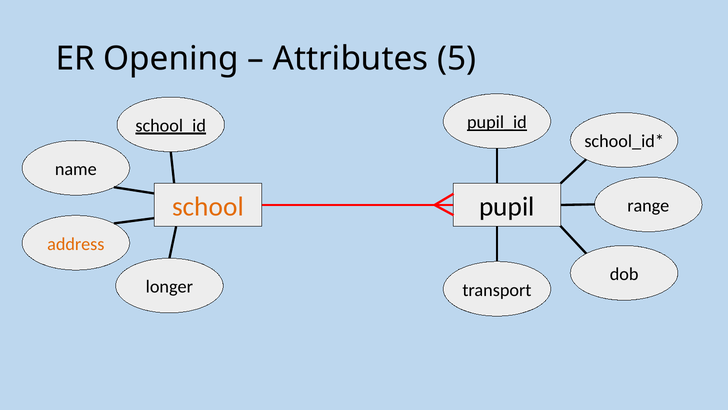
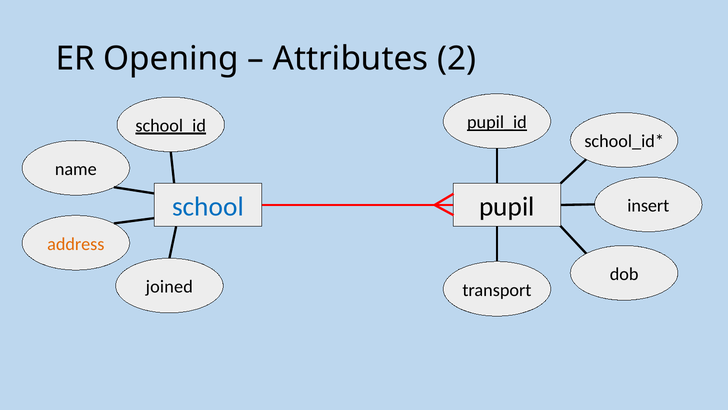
5: 5 -> 2 (457, 59)
school colour: orange -> blue (208, 207)
range: range -> insert (648, 205)
longer: longer -> joined (169, 286)
